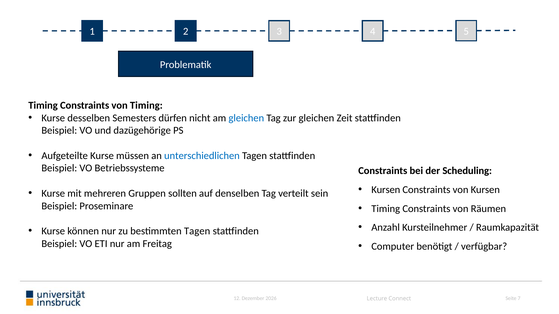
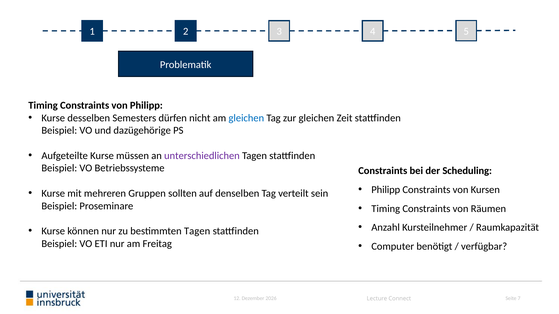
von Timing: Timing -> Philipp (146, 106)
unterschiedlichen colour: blue -> purple (202, 156)
Kursen: Kursen -> Philipp (386, 190)
